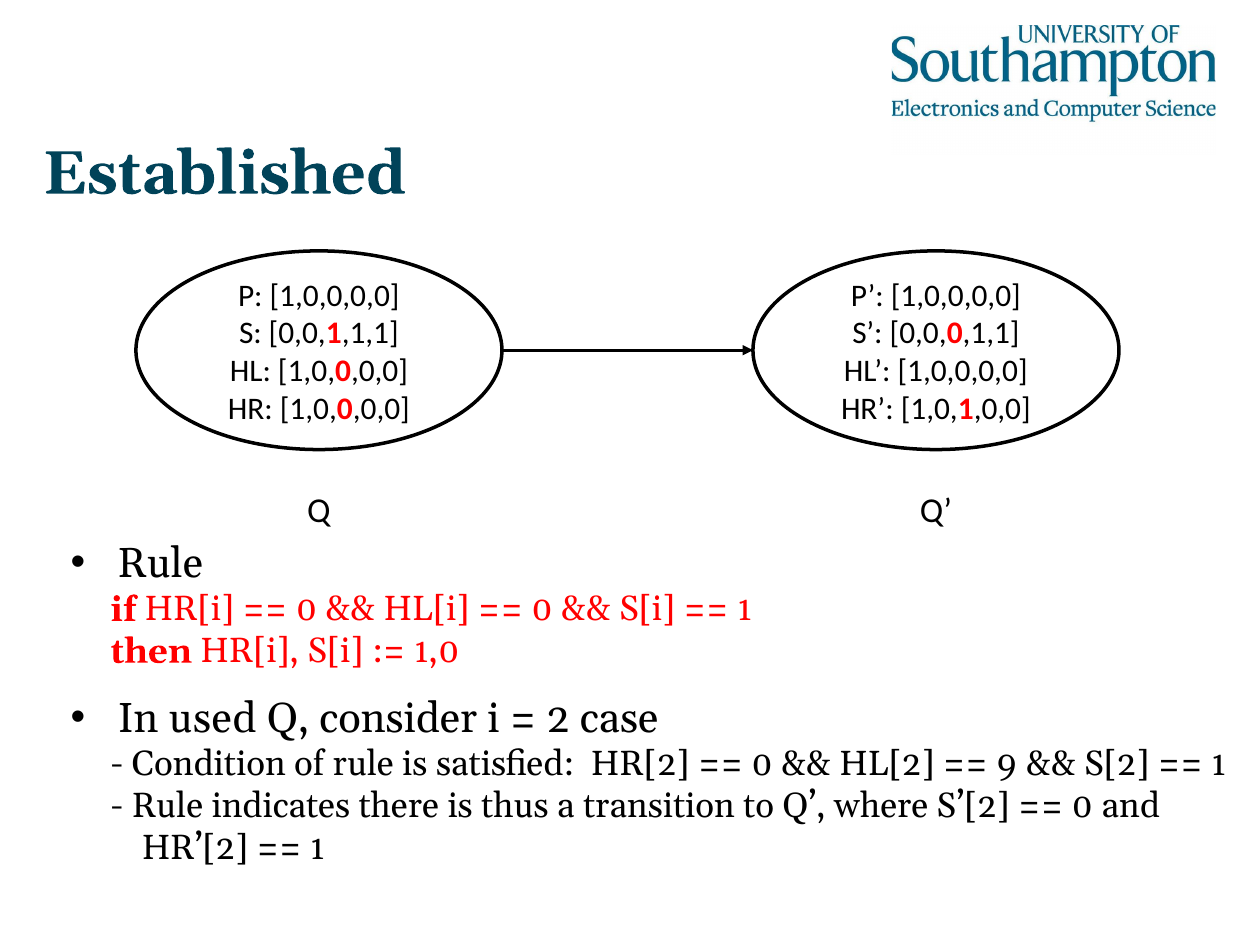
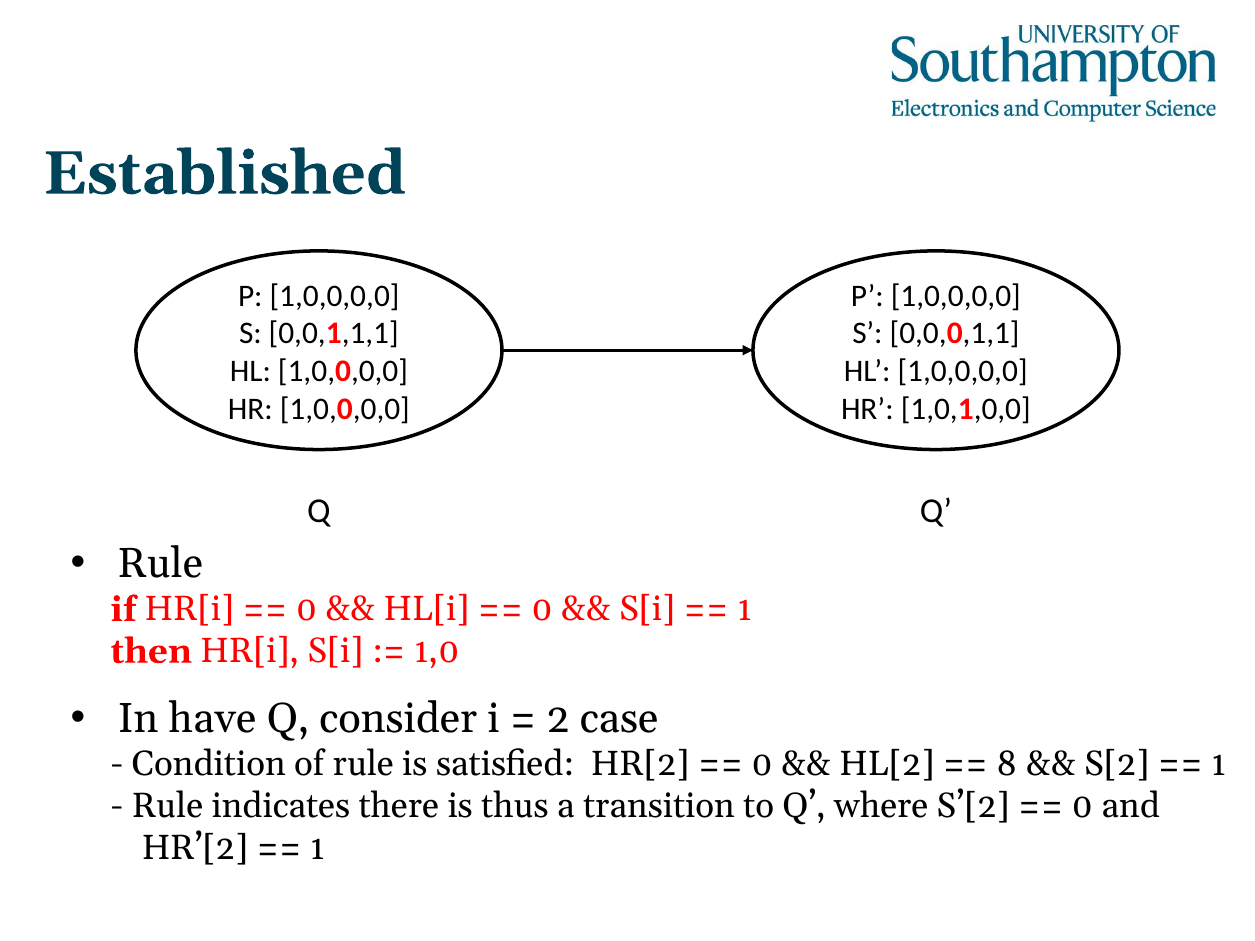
used: used -> have (213, 719)
9: 9 -> 8 (1007, 764)
